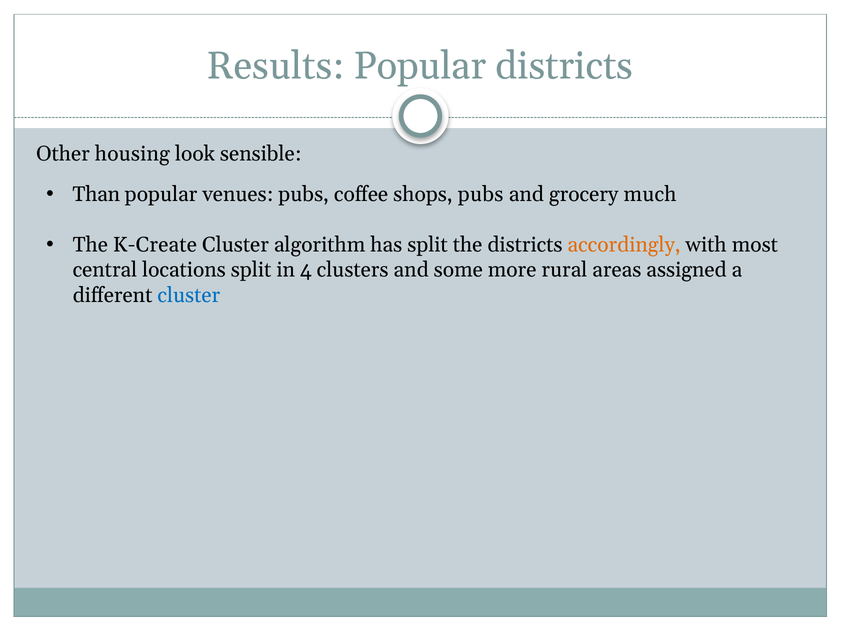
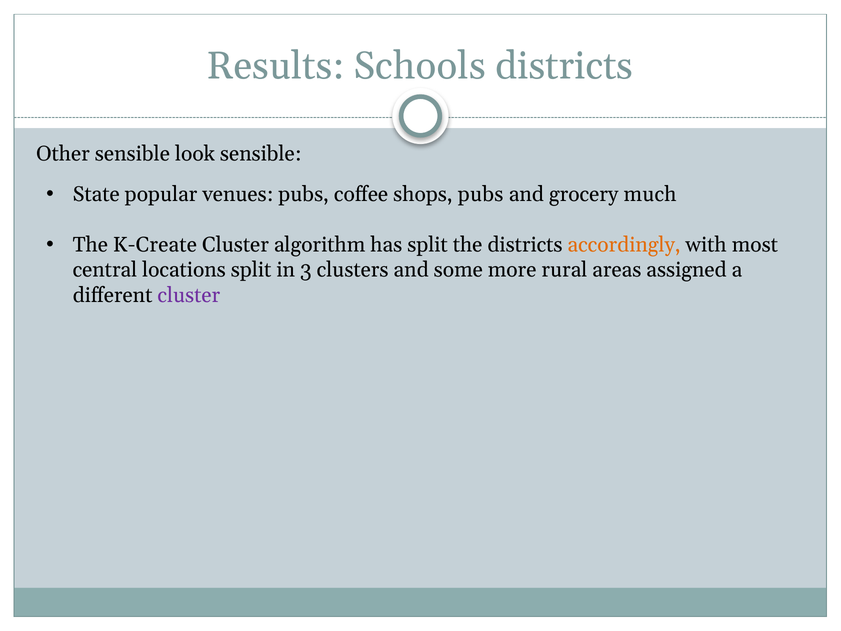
Results Popular: Popular -> Schools (420, 66)
Other housing: housing -> sensible (132, 154)
Than: Than -> State (96, 194)
4: 4 -> 3 (306, 270)
cluster colour: blue -> purple (189, 295)
